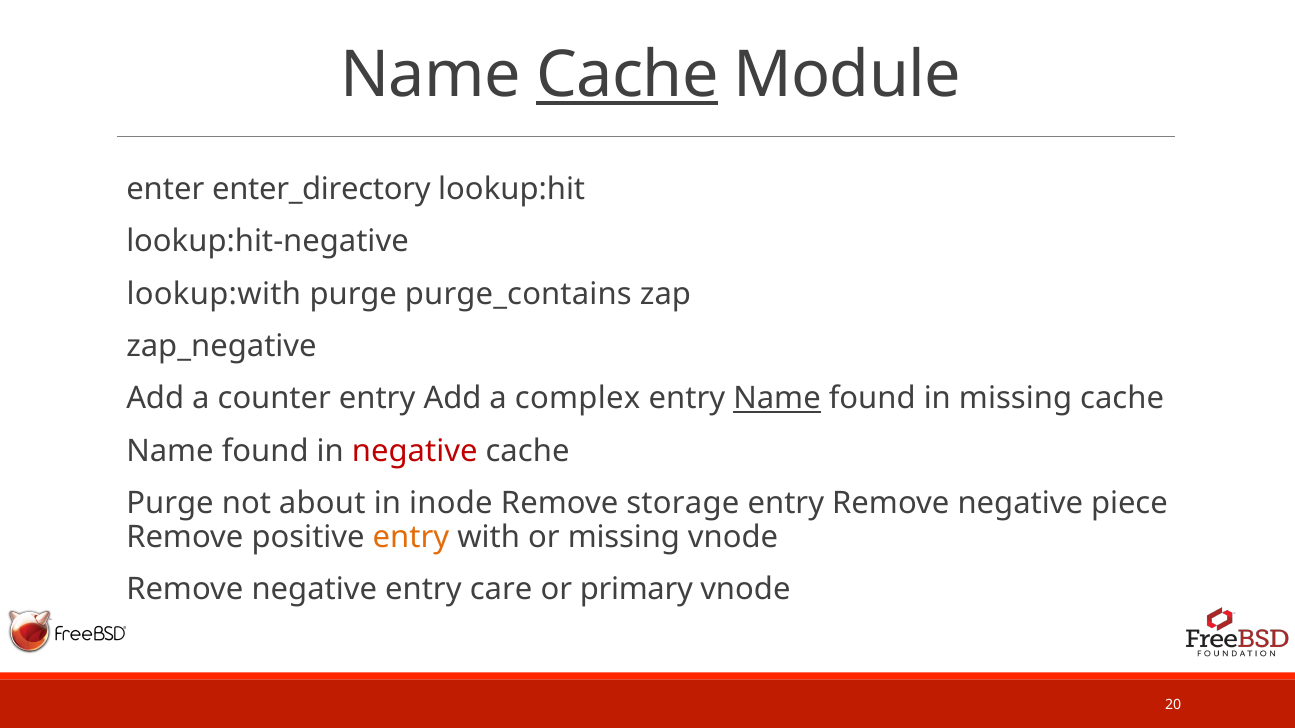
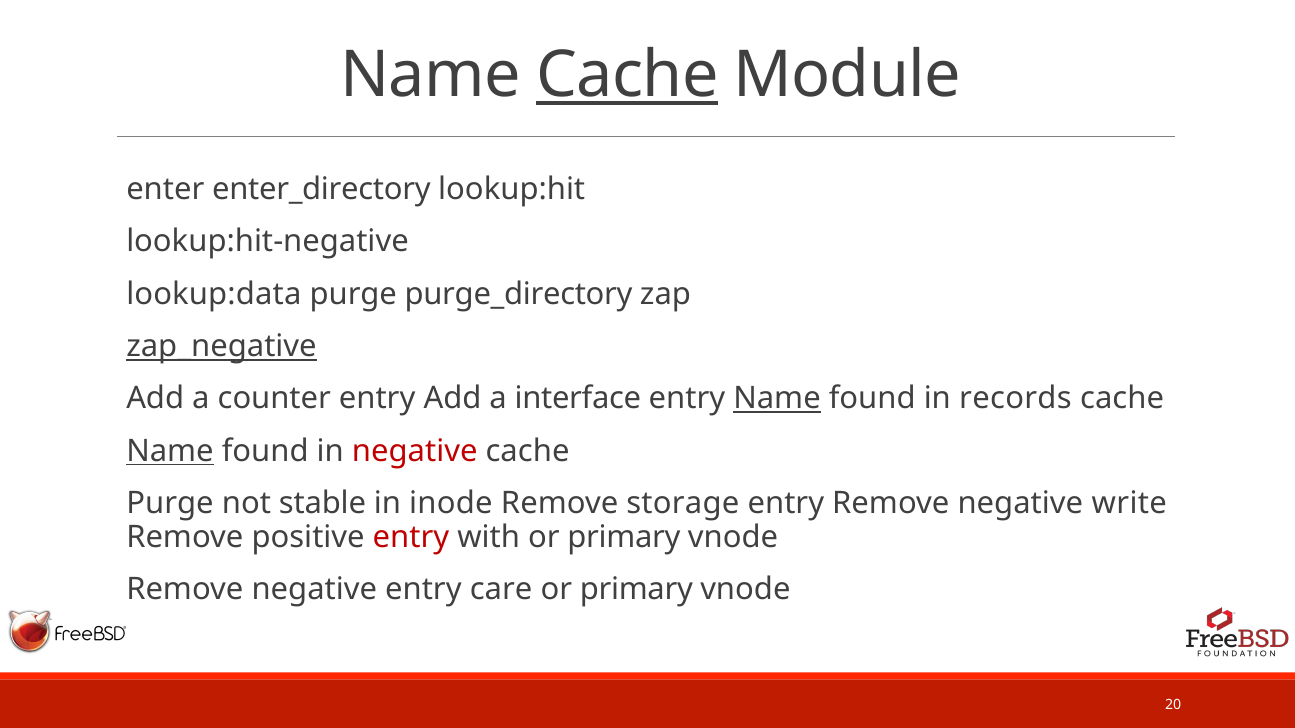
lookup:with: lookup:with -> lookup:data (214, 294)
purge_contains: purge_contains -> purge_directory (519, 294)
zap_negative underline: none -> present (221, 347)
complex: complex -> interface (578, 399)
in missing: missing -> records (1015, 399)
Name underline: none -> present (170, 451)
about: about -> stable (322, 504)
piece: piece -> write (1129, 504)
entry colour: orange -> red (411, 537)
with or missing: missing -> primary (624, 537)
